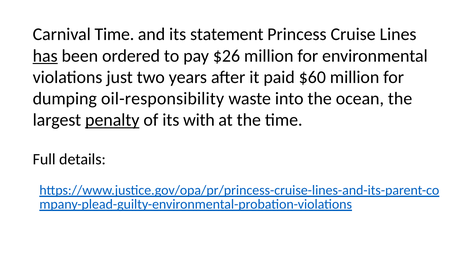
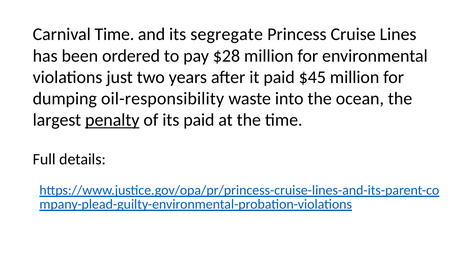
statement: statement -> segregate (227, 34)
has underline: present -> none (45, 56)
$26: $26 -> $28 (227, 56)
$60: $60 -> $45 (312, 77)
its with: with -> paid (199, 120)
